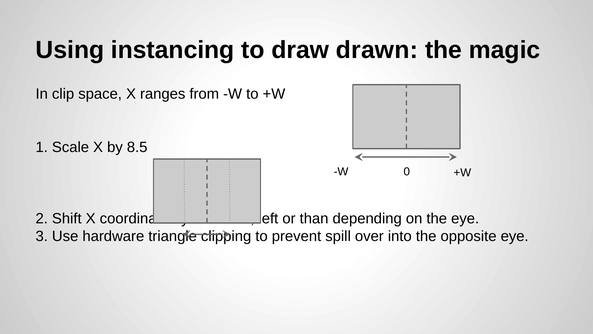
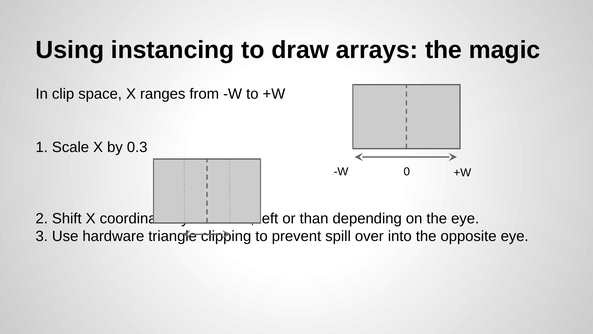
drawn: drawn -> arrays (377, 50)
8.5: 8.5 -> 0.3 (137, 147)
